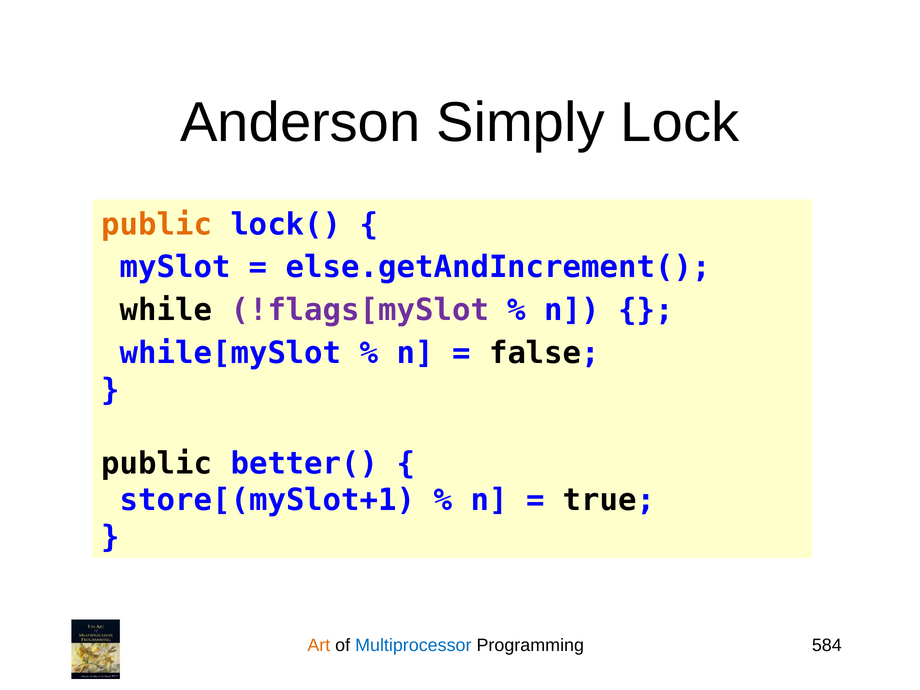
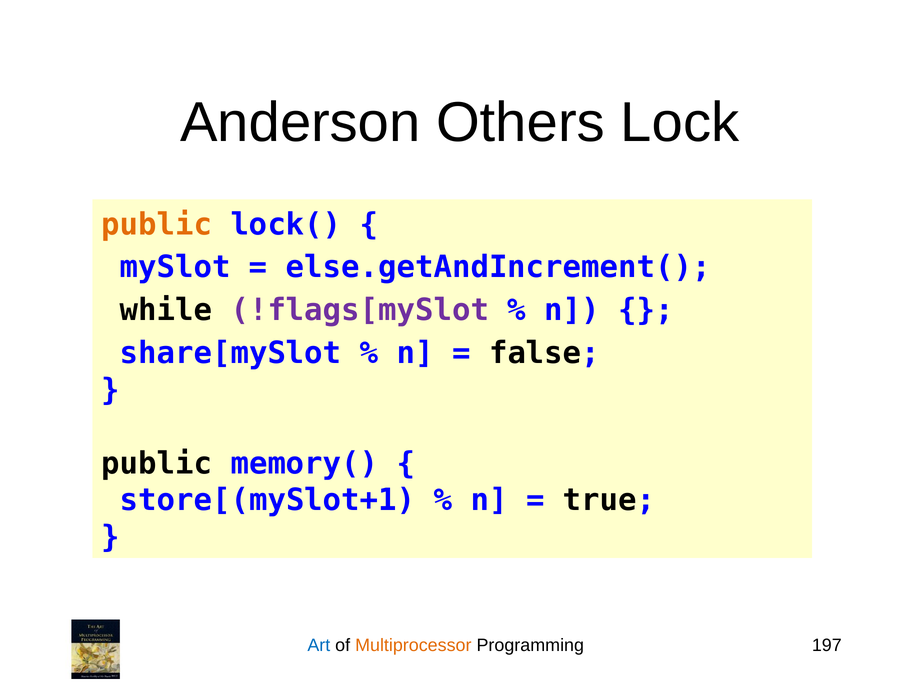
Simply: Simply -> Others (521, 123)
while[mySlot: while[mySlot -> share[mySlot (231, 353)
better(: better( -> memory( (304, 464)
Art colour: orange -> blue (319, 645)
Multiprocessor colour: blue -> orange (413, 645)
584: 584 -> 197 (827, 645)
